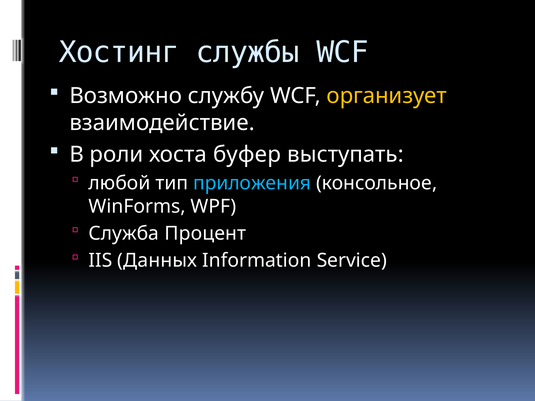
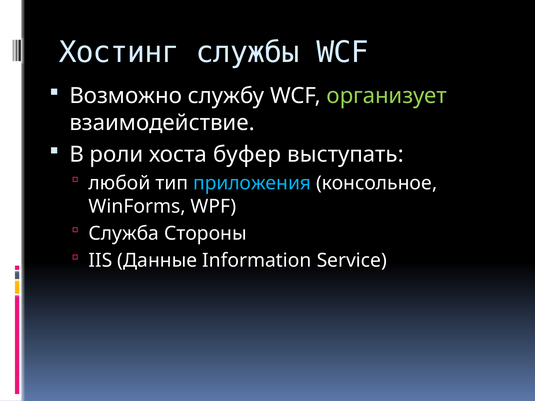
организует colour: yellow -> light green (387, 96)
Процент: Процент -> Стороны (205, 234)
Данных: Данных -> Данные (157, 261)
